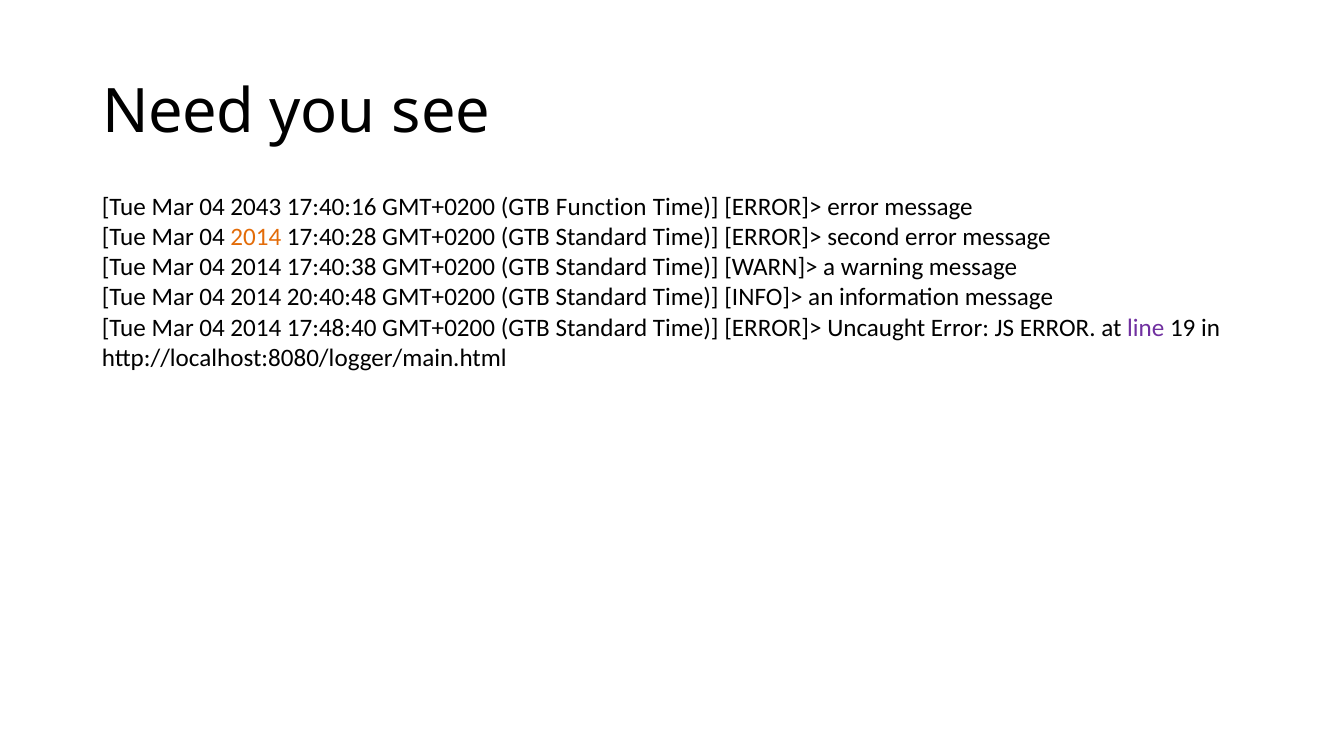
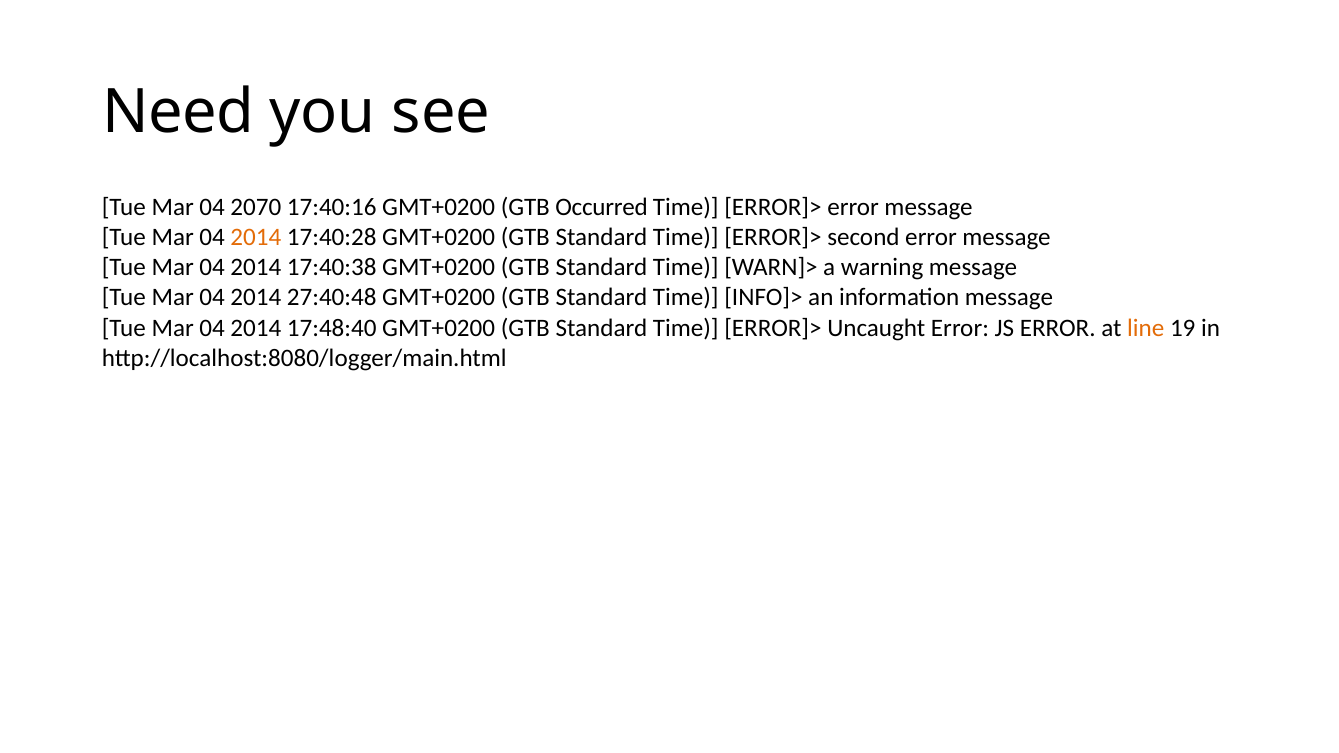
2043: 2043 -> 2070 (256, 207)
Function: Function -> Occurred (602, 207)
20:40:48: 20:40:48 -> 27:40:48 (332, 298)
line colour: purple -> orange (1146, 328)
